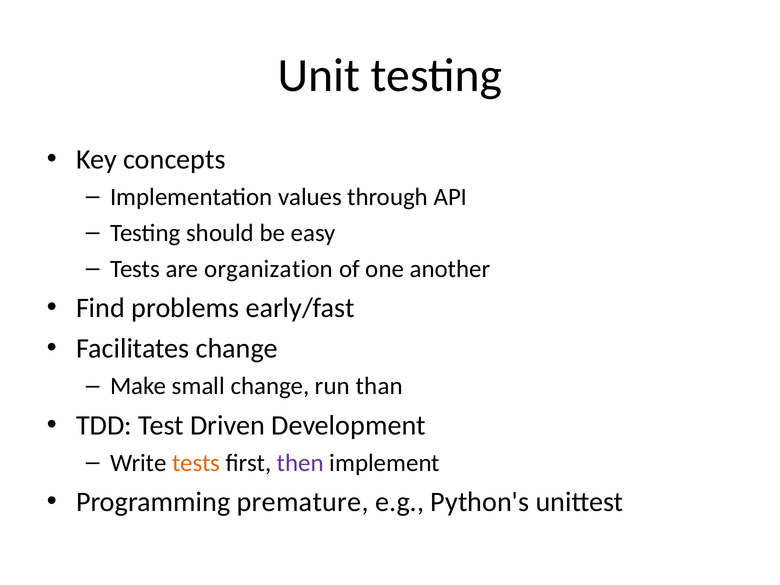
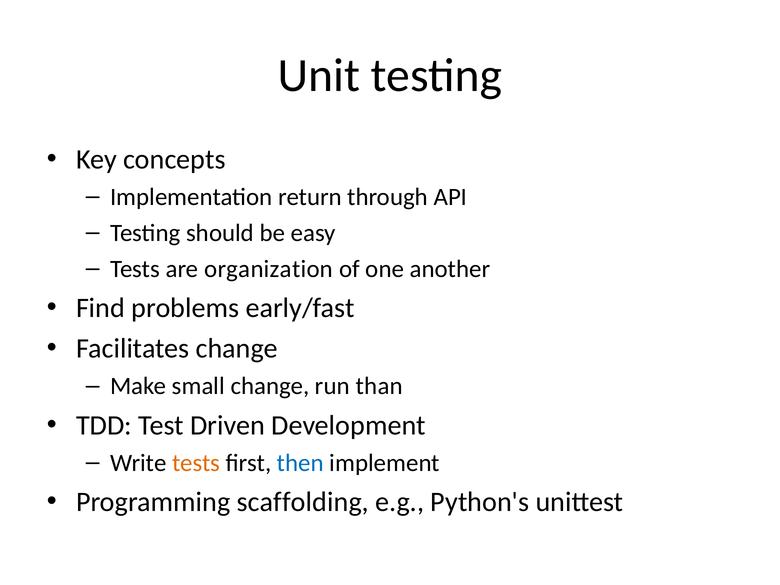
values: values -> return (310, 197)
then colour: purple -> blue (300, 463)
premature: premature -> scaffolding (303, 502)
